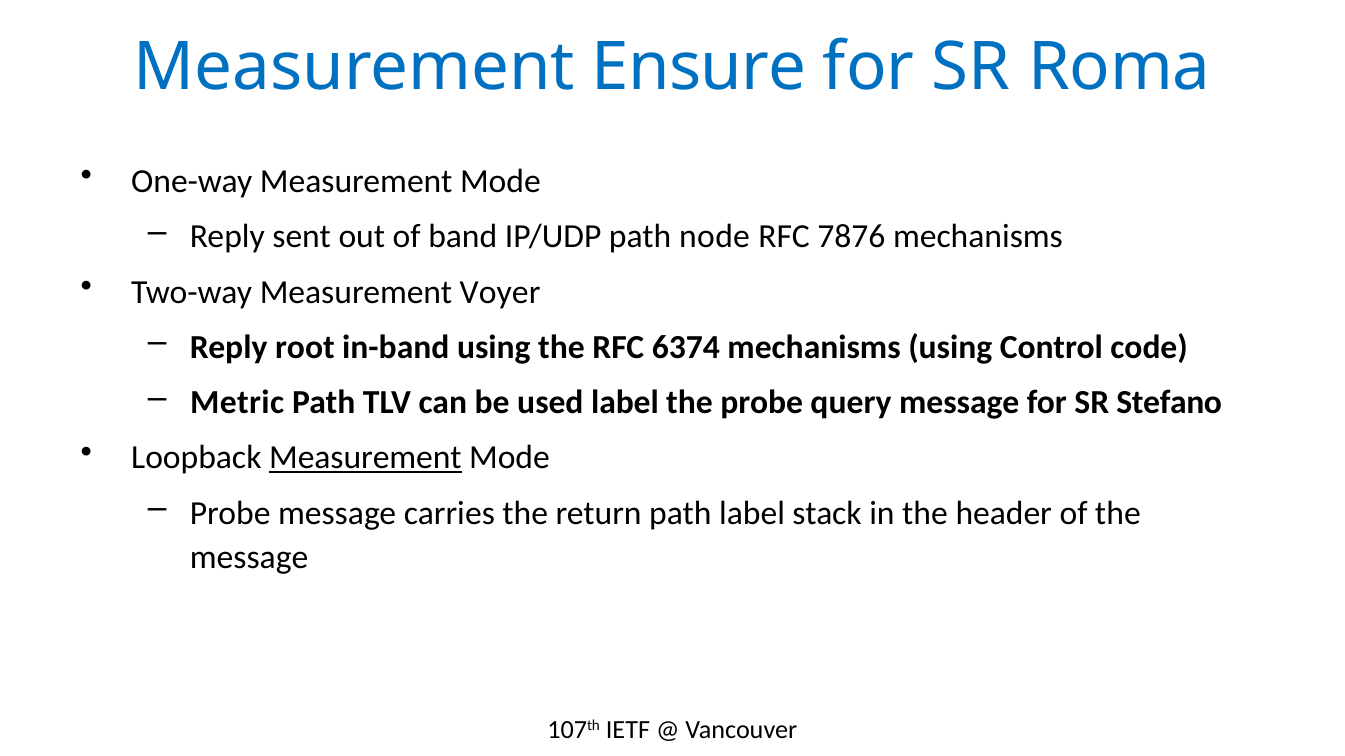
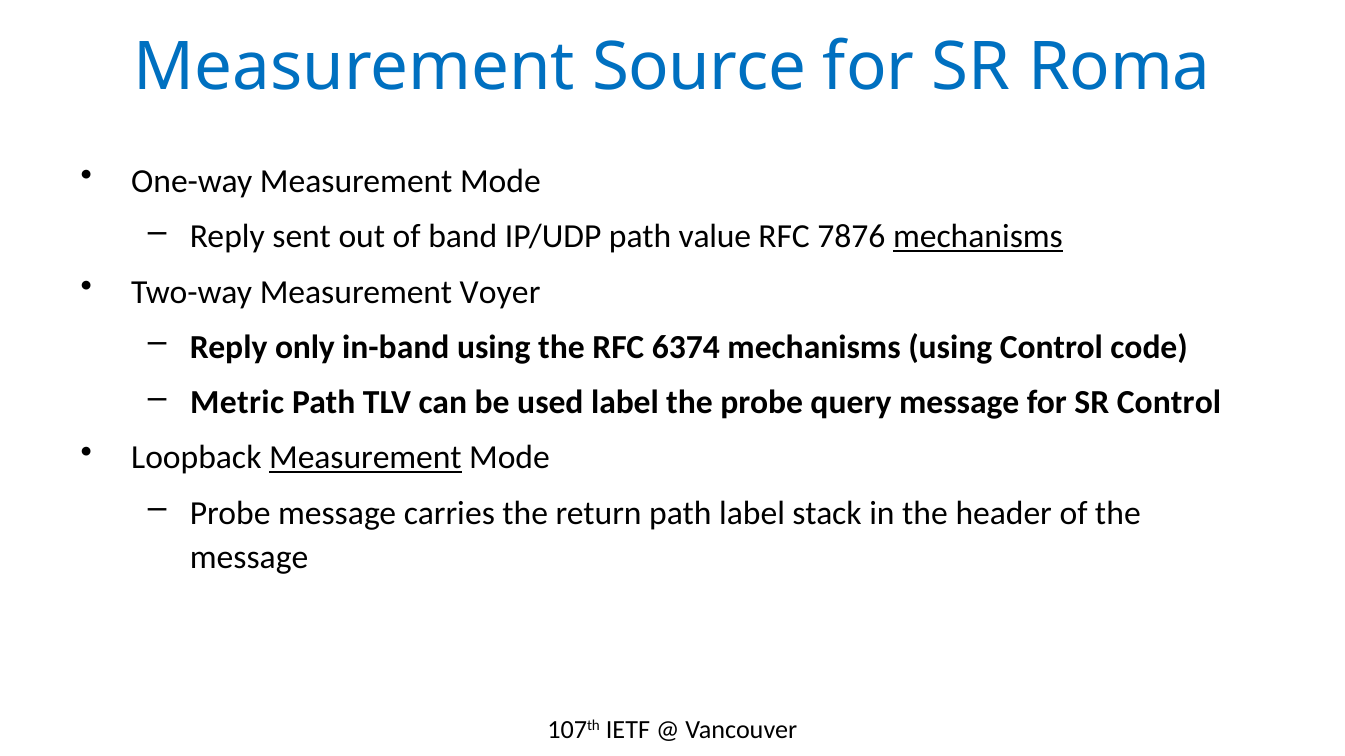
Ensure: Ensure -> Source (699, 68)
node: node -> value (715, 237)
mechanisms underline: none -> present (978, 237)
root: root -> only (305, 348)
SR Stefano: Stefano -> Control (1169, 403)
